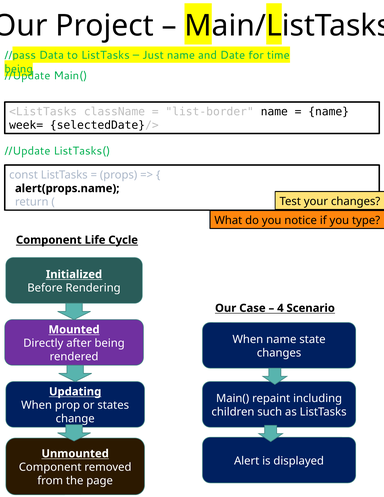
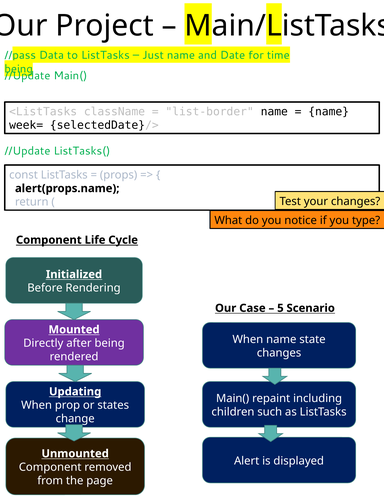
4: 4 -> 5 (280, 308)
